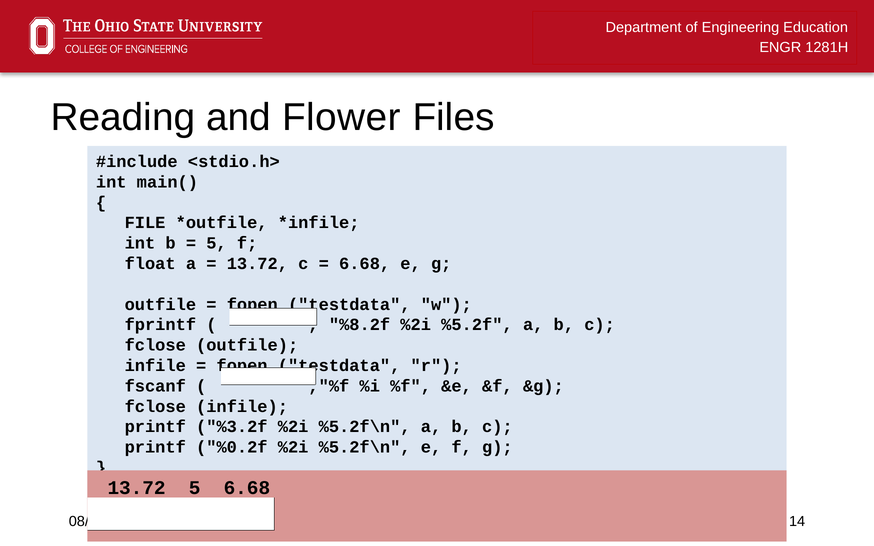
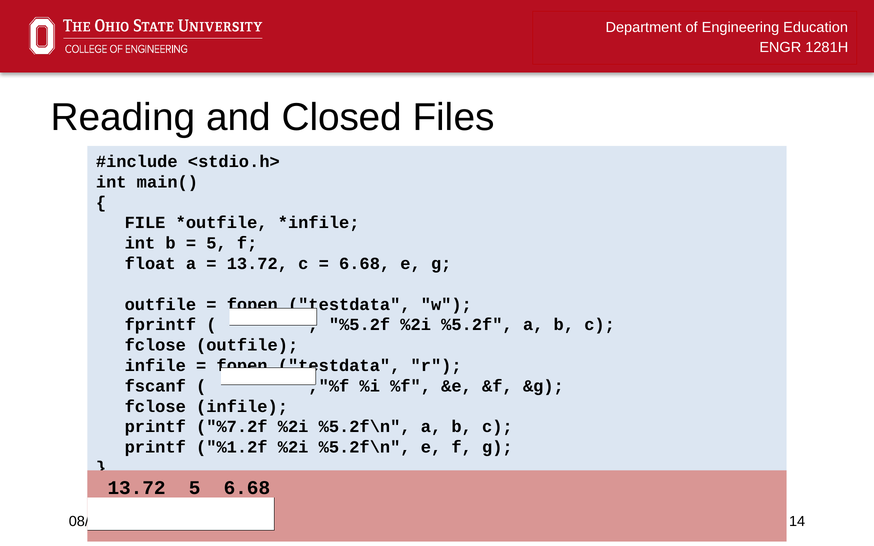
Flower: Flower -> Closed (342, 118)
%8.2f: %8.2f -> %5.2f (360, 325)
%3.2f: %3.2f -> %7.2f (232, 427)
%0.2f: %0.2f -> %1.2f (232, 447)
